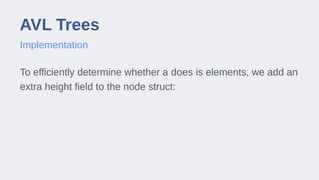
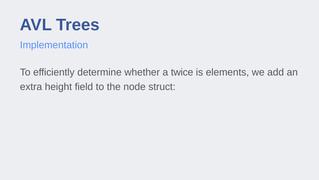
does: does -> twice (182, 72)
